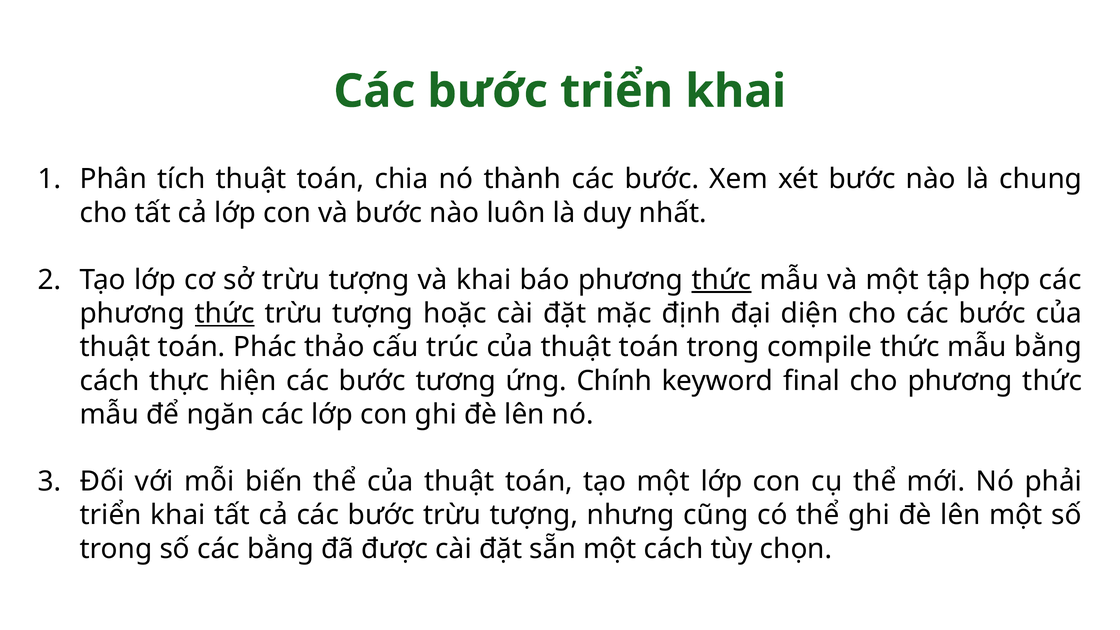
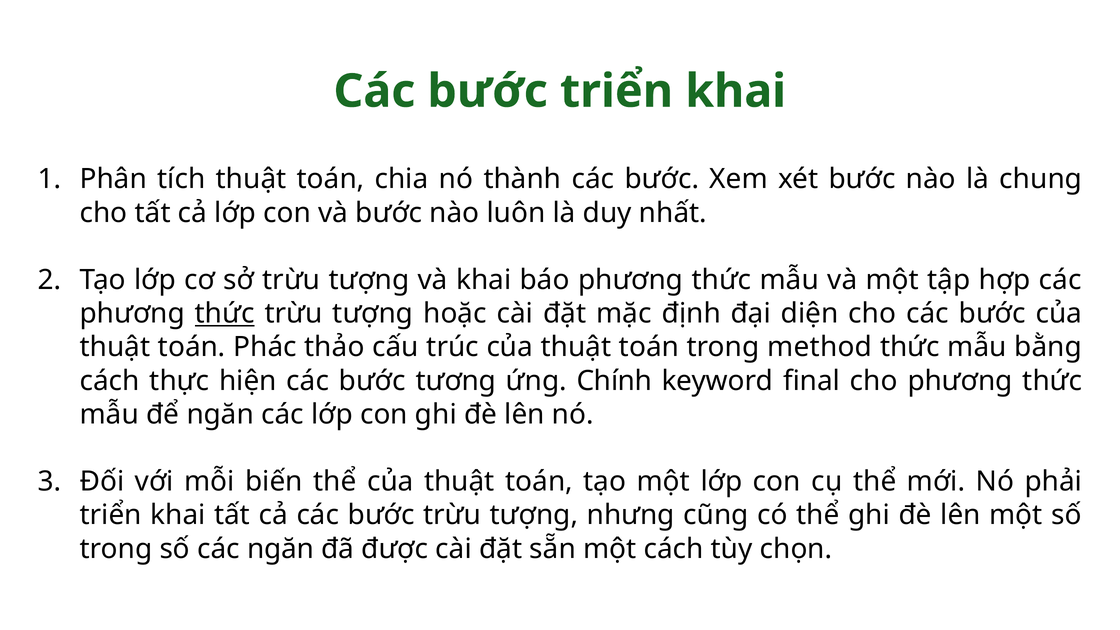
thức underline: present -> none (721, 280)
compile: compile -> method (820, 347)
các bằng: bằng -> ngăn (281, 549)
